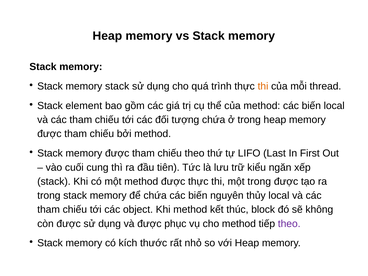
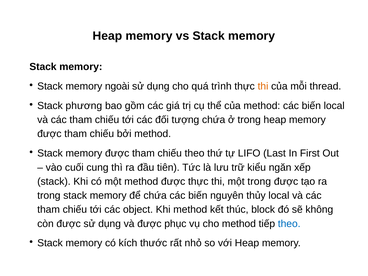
stack: stack -> ngoài (117, 86)
element: element -> phương (84, 106)
theo colour: purple -> blue (289, 224)
